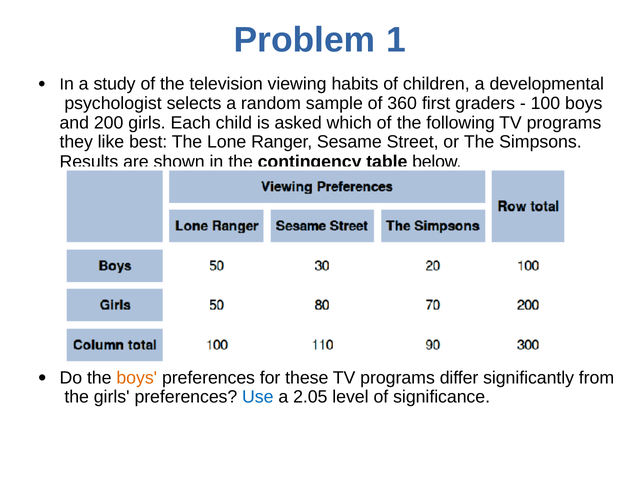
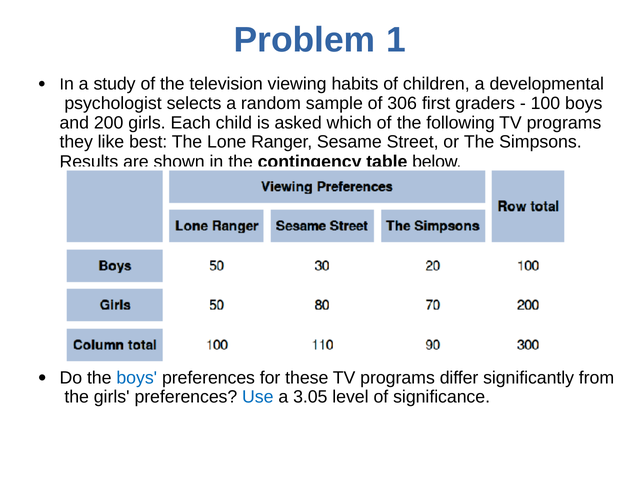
360: 360 -> 306 (402, 103)
boys colour: orange -> blue (137, 377)
2.05: 2.05 -> 3.05 (310, 397)
